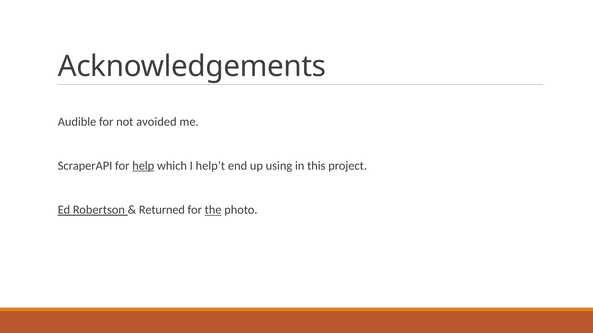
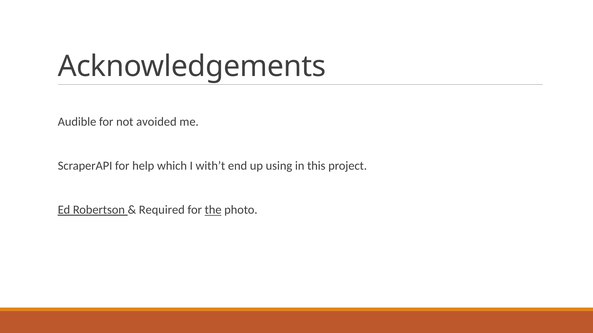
help underline: present -> none (143, 166)
help’t: help’t -> with’t (210, 166)
Returned: Returned -> Required (162, 210)
